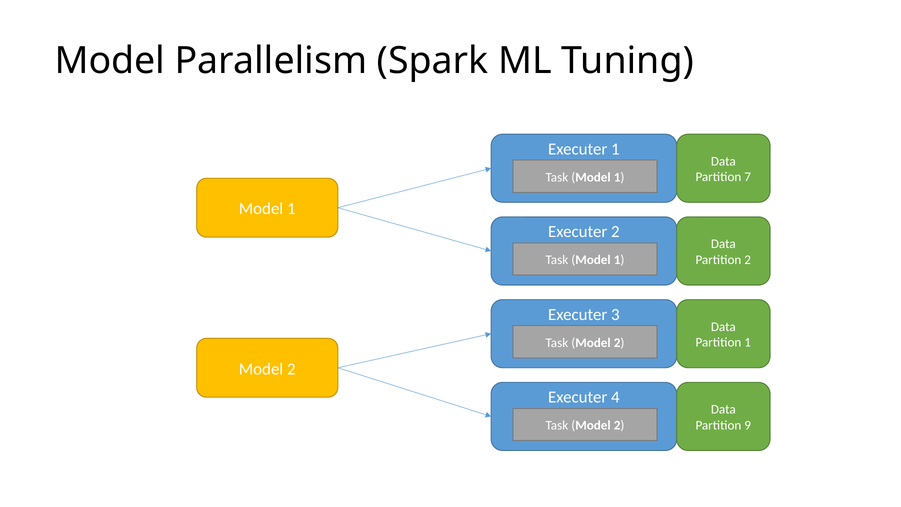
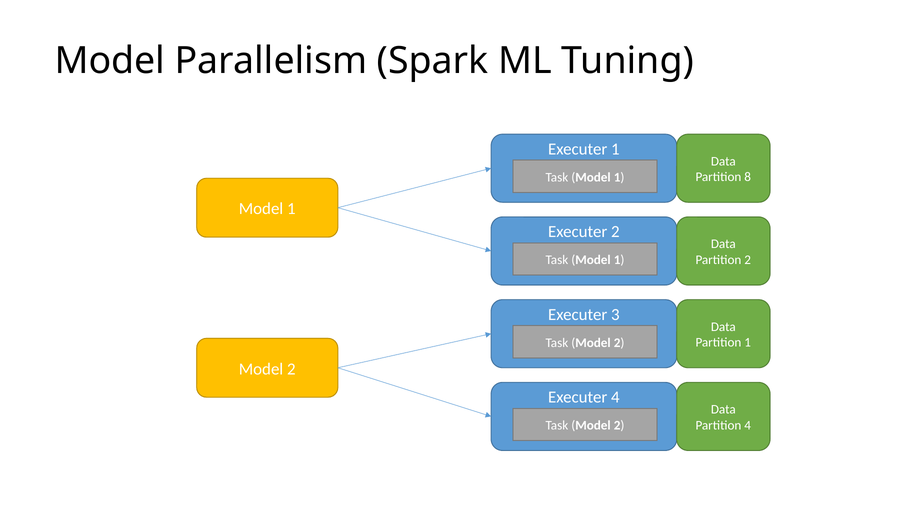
7: 7 -> 8 (748, 177)
Partition 9: 9 -> 4 (748, 425)
